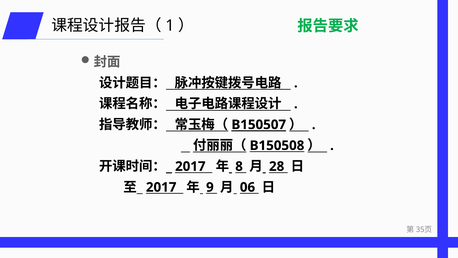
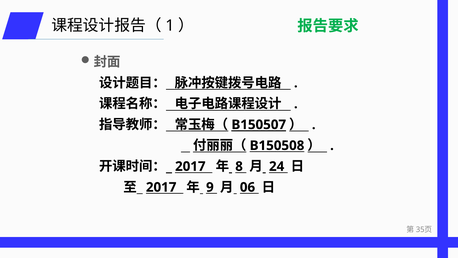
28: 28 -> 24 (277, 166)
